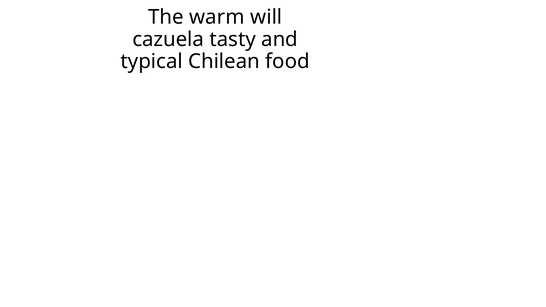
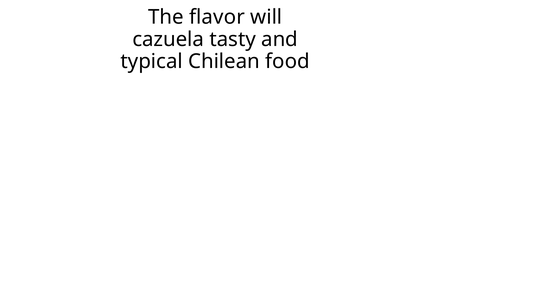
warm: warm -> flavor (217, 17)
